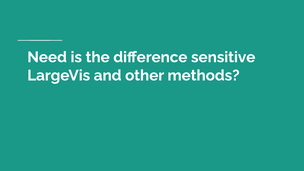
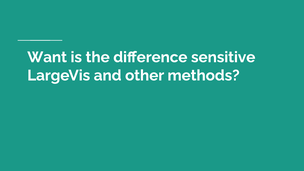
Need: Need -> Want (47, 57)
